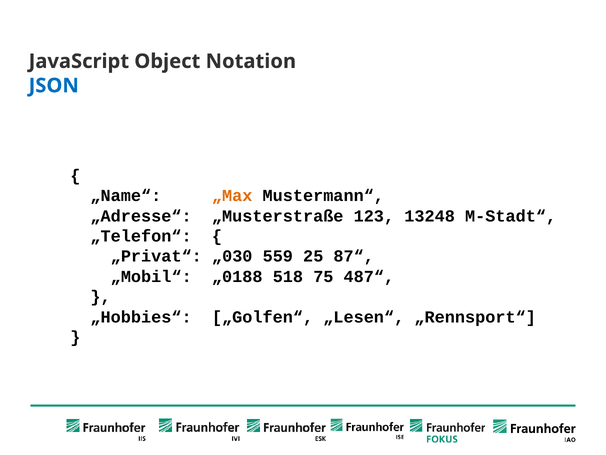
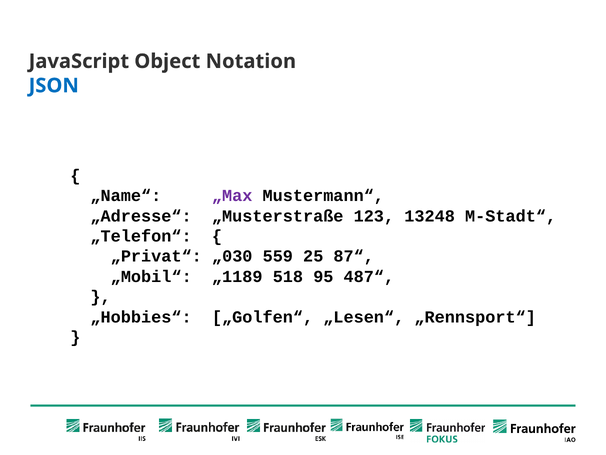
„Max colour: orange -> purple (232, 196)
„0188: „0188 -> „1189 (237, 276)
75: 75 -> 95 (323, 276)
